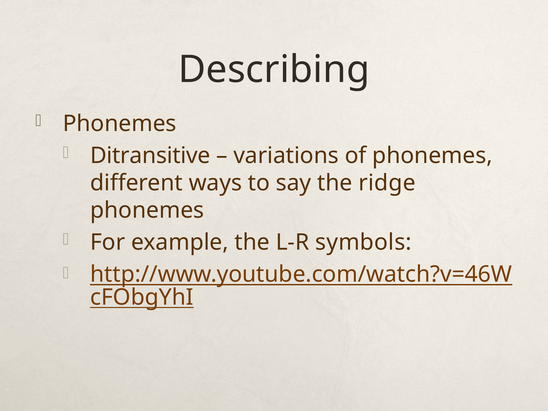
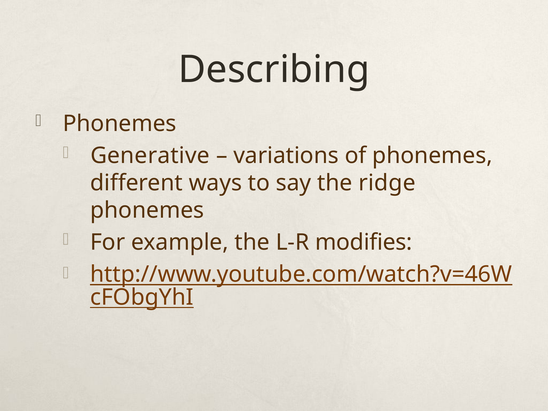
Ditransitive: Ditransitive -> Generative (150, 156)
symbols: symbols -> modifies (364, 242)
